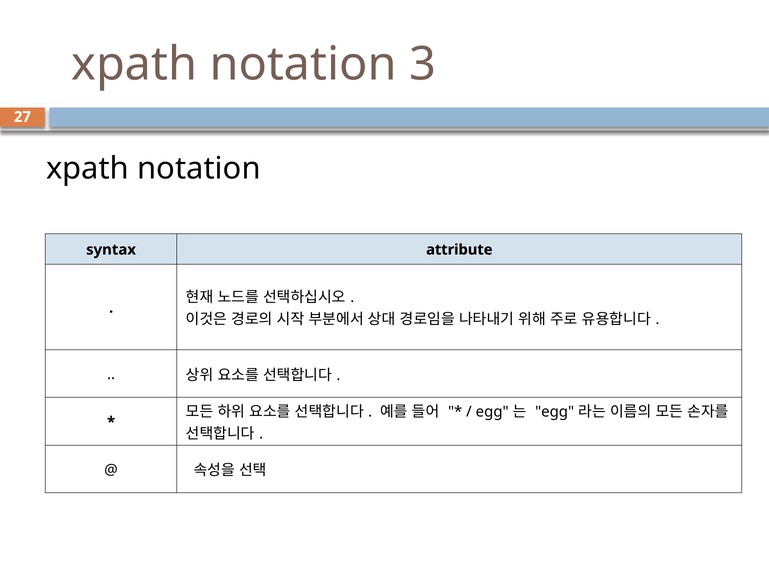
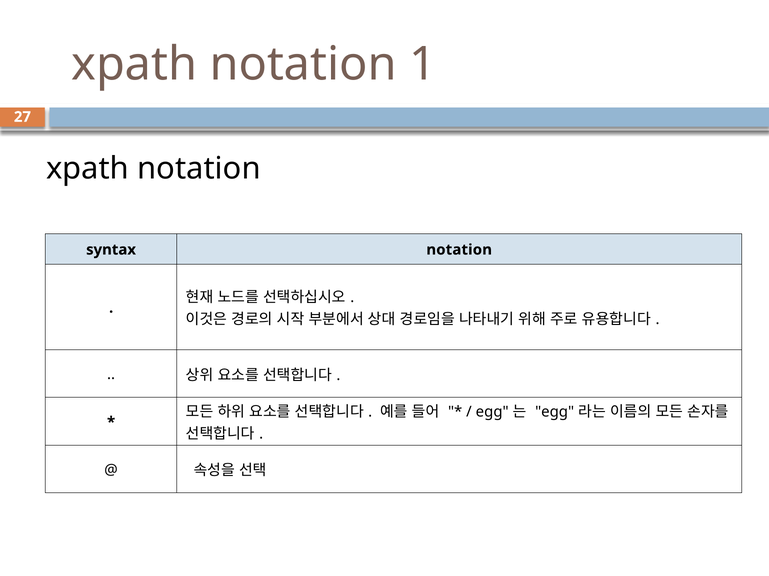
3: 3 -> 1 (423, 64)
syntax attribute: attribute -> notation (459, 250)
